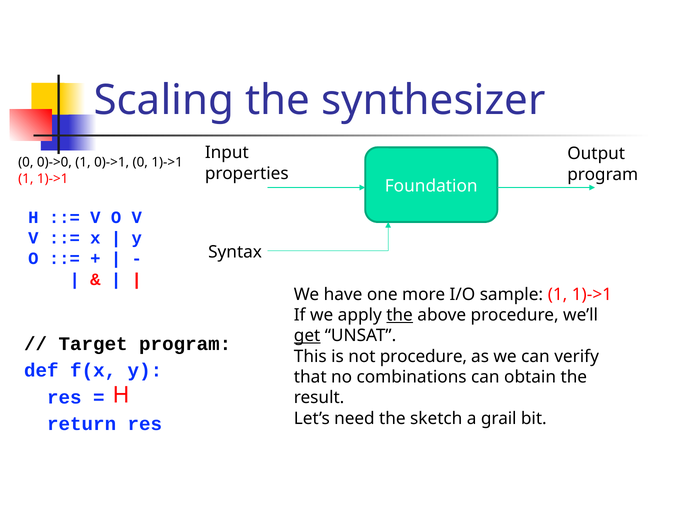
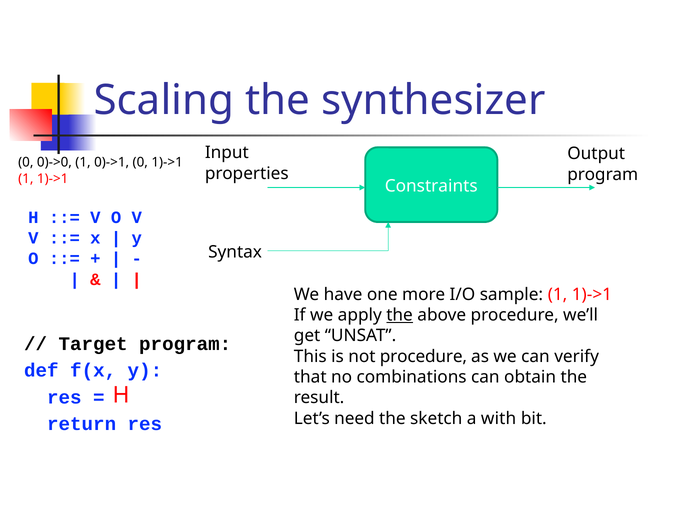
Foundation: Foundation -> Constraints (431, 186)
get underline: present -> none (307, 336)
grail: grail -> with (499, 418)
